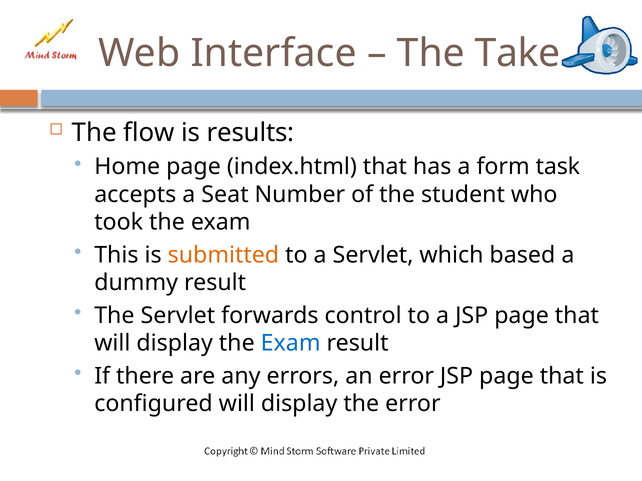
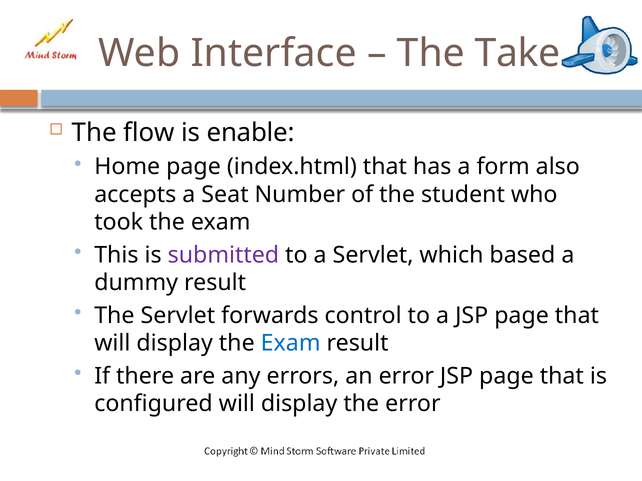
results: results -> enable (251, 133)
task: task -> also (558, 167)
submitted colour: orange -> purple (223, 255)
